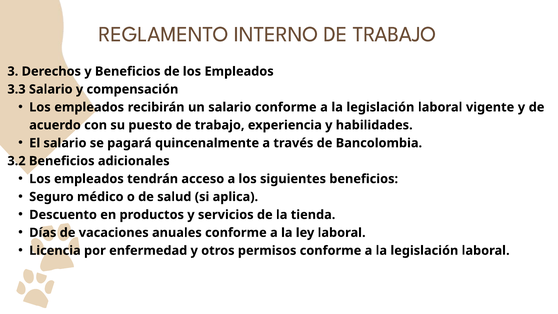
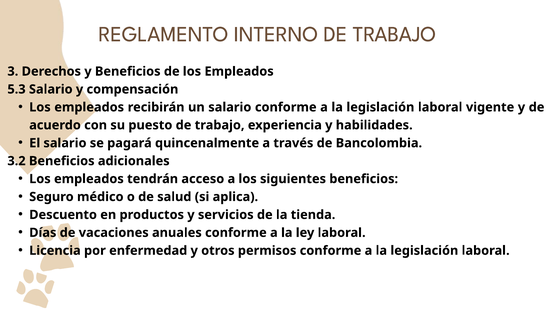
3.3: 3.3 -> 5.3 (17, 89)
